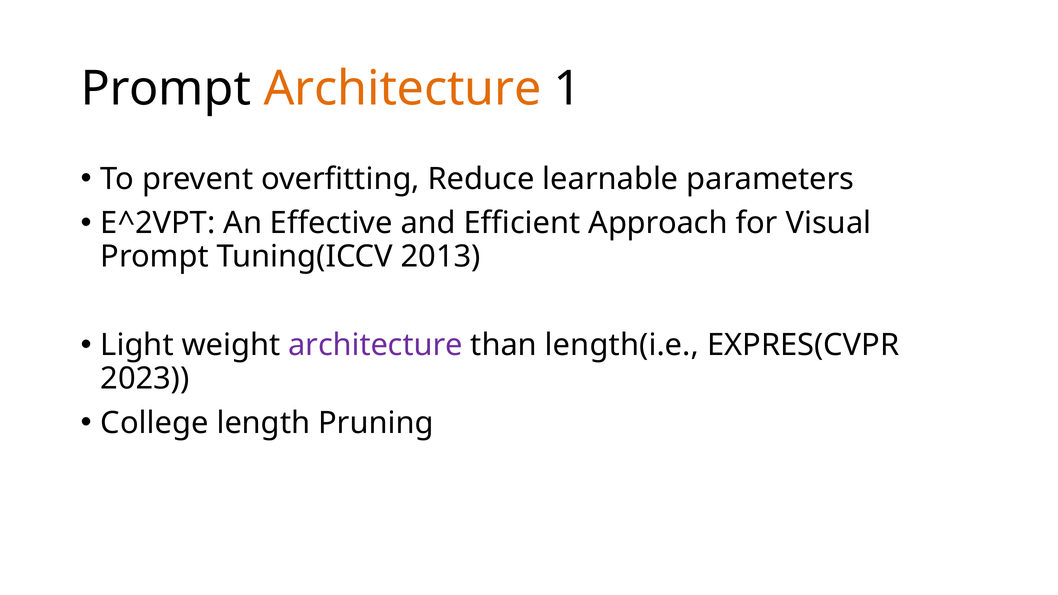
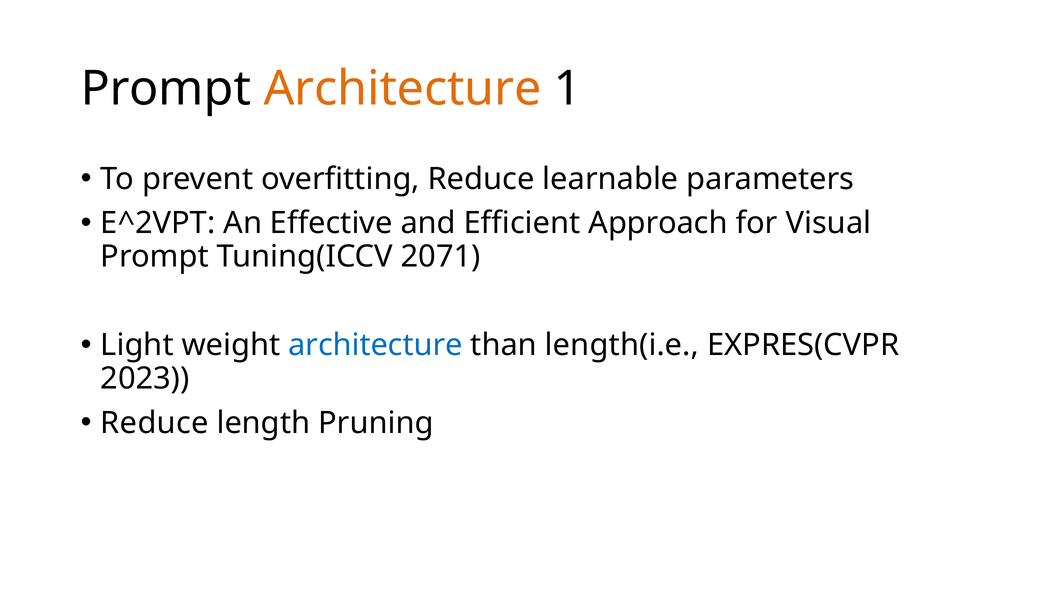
2013: 2013 -> 2071 (441, 257)
architecture colour: purple -> blue (375, 345)
College: College -> Reduce (154, 423)
